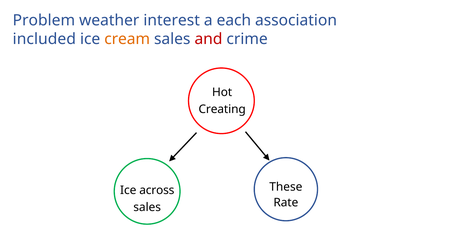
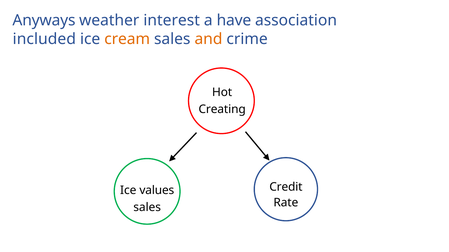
Problem: Problem -> Anyways (44, 20)
each: each -> have (234, 20)
and colour: red -> orange (208, 39)
These: These -> Credit (286, 187)
across: across -> values (157, 191)
